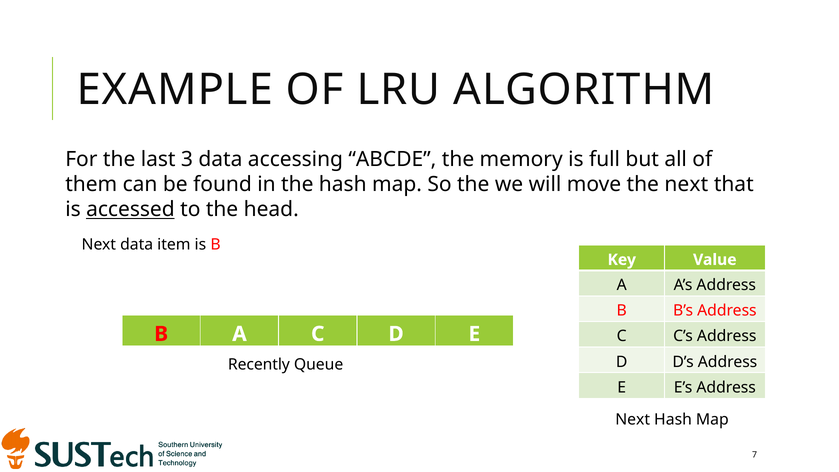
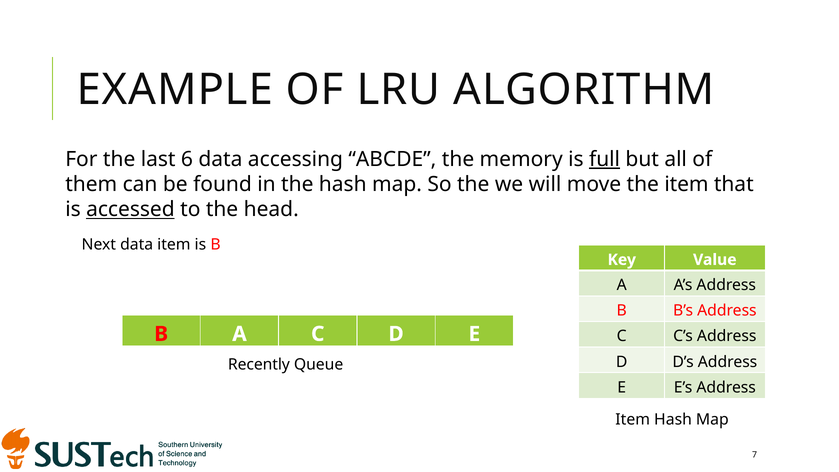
3: 3 -> 6 (187, 159)
full underline: none -> present (605, 159)
the next: next -> item (686, 184)
Next: Next -> Item (633, 419)
